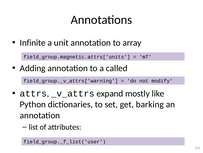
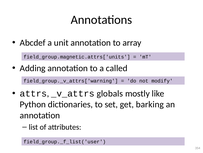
Infinite: Infinite -> Abcdef (33, 43)
expand: expand -> globals (110, 93)
